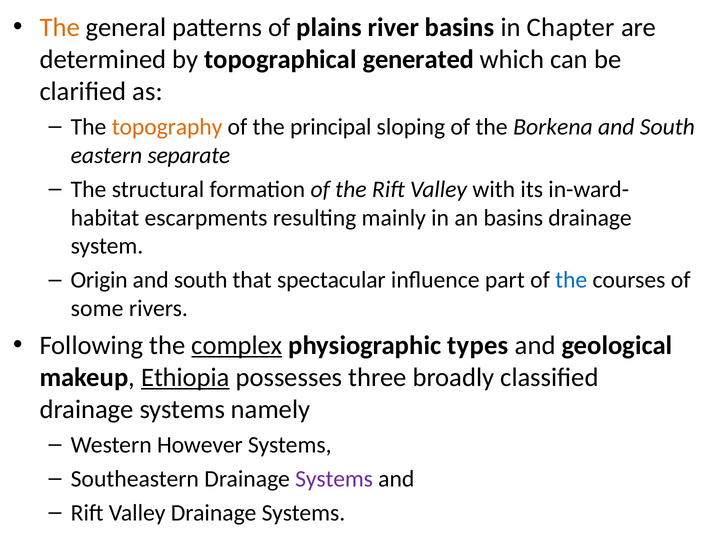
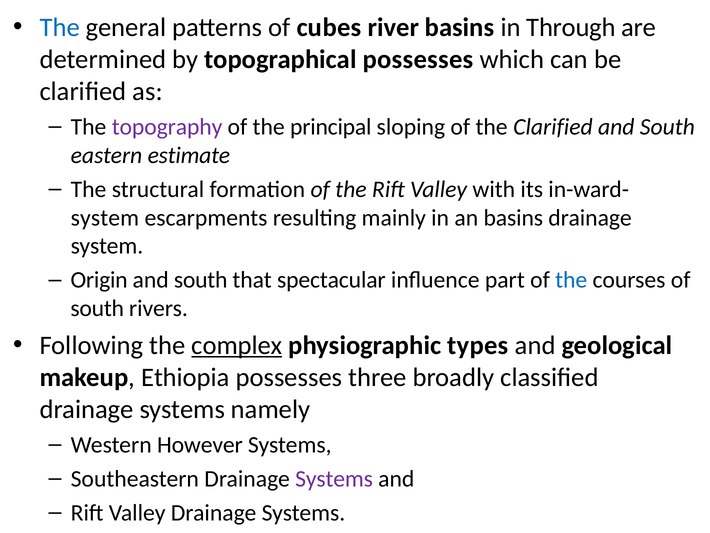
The colour: orange -> blue (60, 27)
plains: plains -> cubes (329, 27)
Chapter: Chapter -> Through (571, 27)
topographical generated: generated -> possesses (418, 59)
topography colour: orange -> purple (167, 127)
the Borkena: Borkena -> Clarified (553, 127)
separate: separate -> estimate (189, 155)
habitat: habitat -> system (105, 218)
some: some -> south (97, 308)
Ethiopia underline: present -> none (185, 377)
